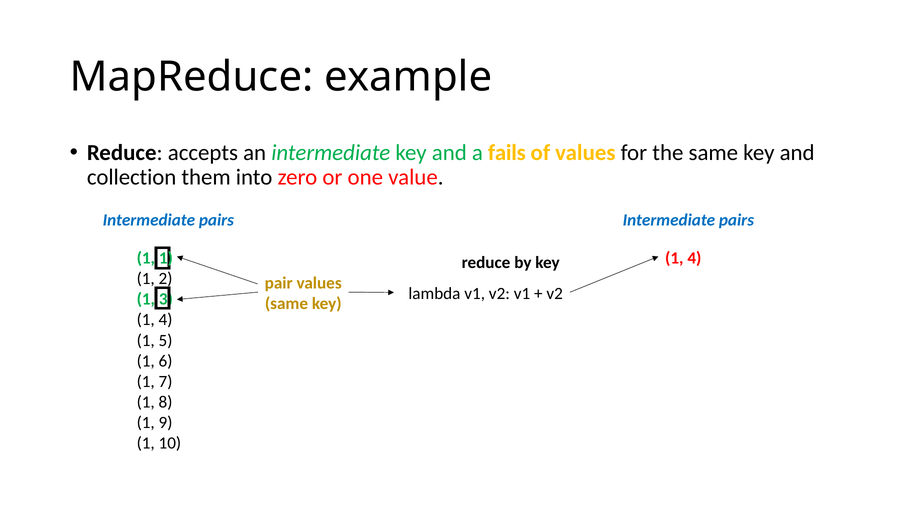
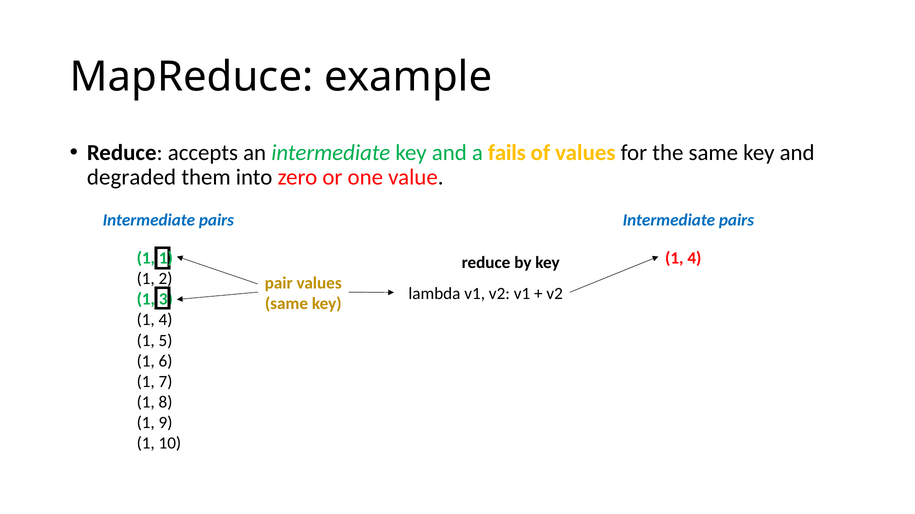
collection: collection -> degraded (132, 177)
